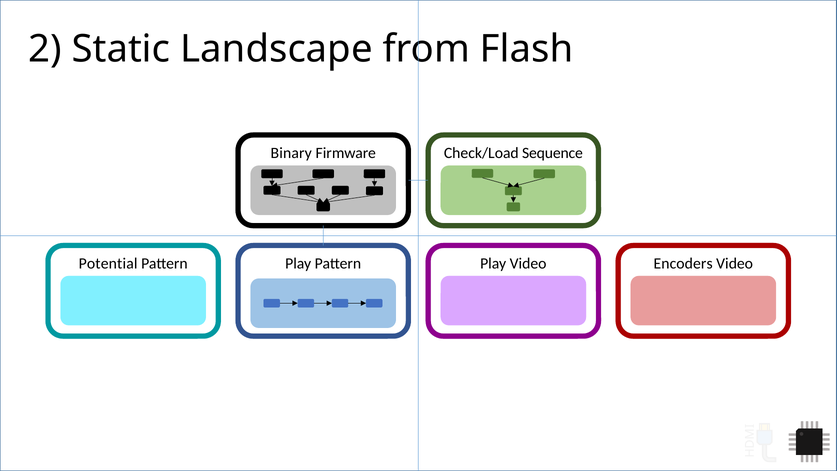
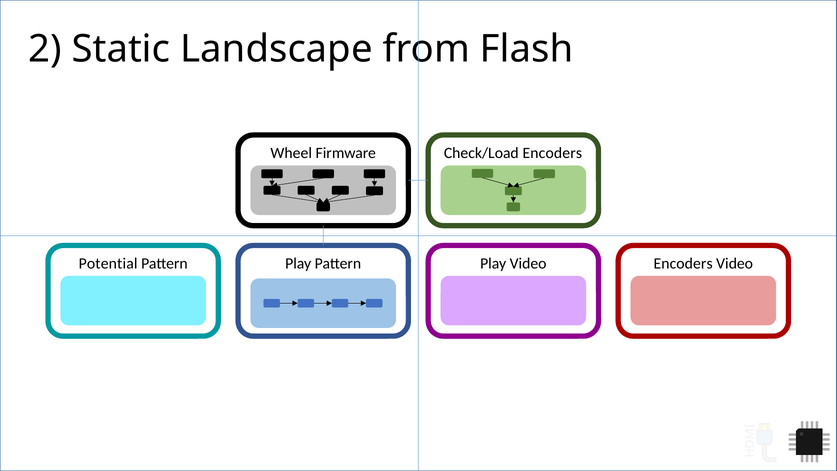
Binary: Binary -> Wheel (291, 153)
Check/Load Sequence: Sequence -> Encoders (552, 153)
